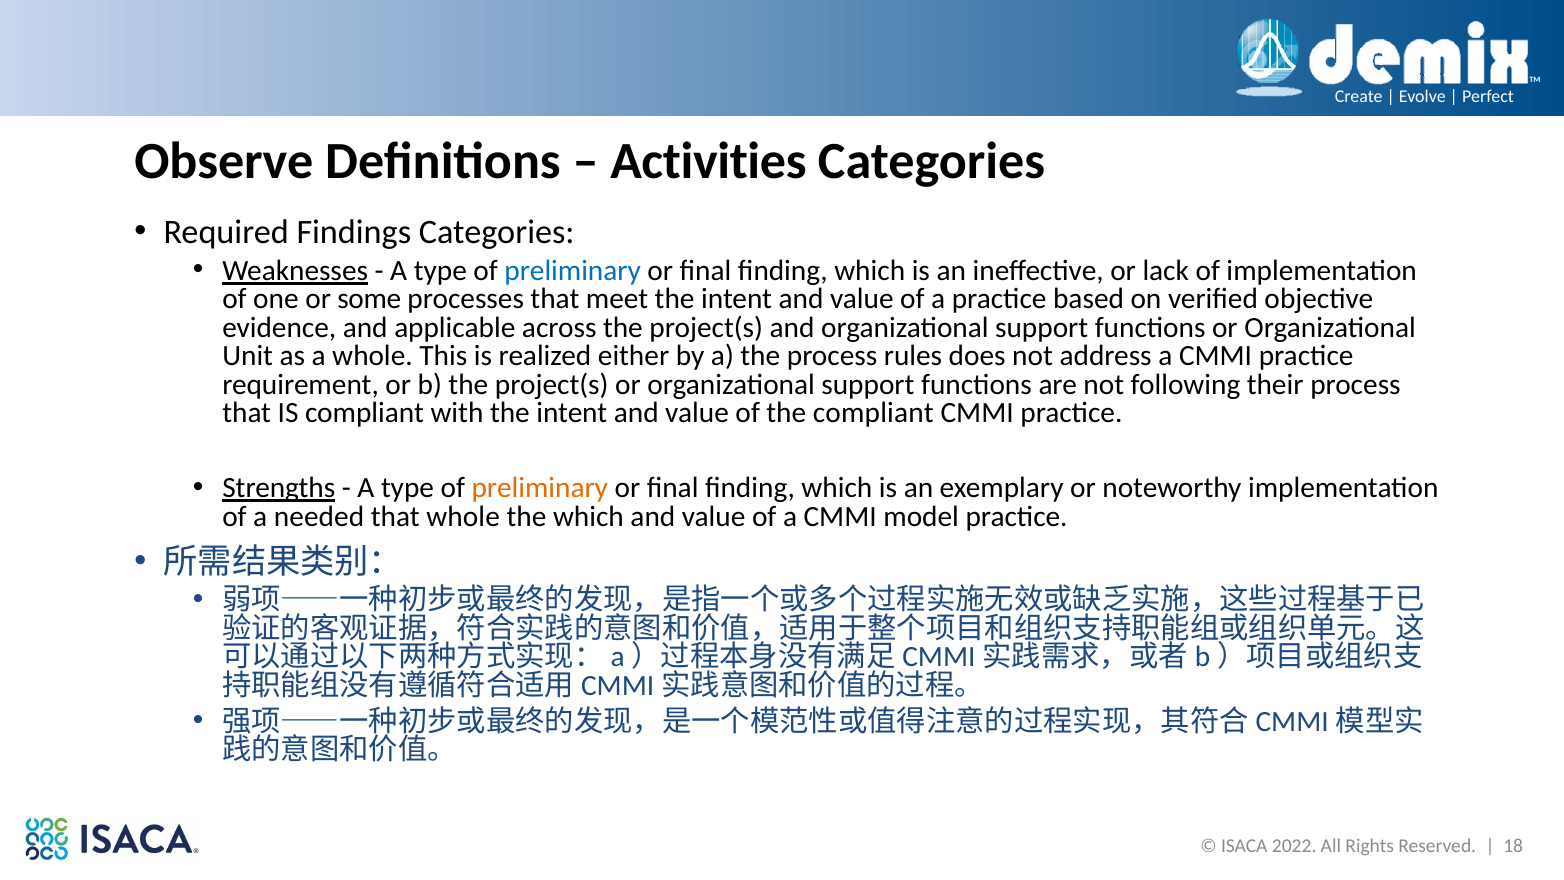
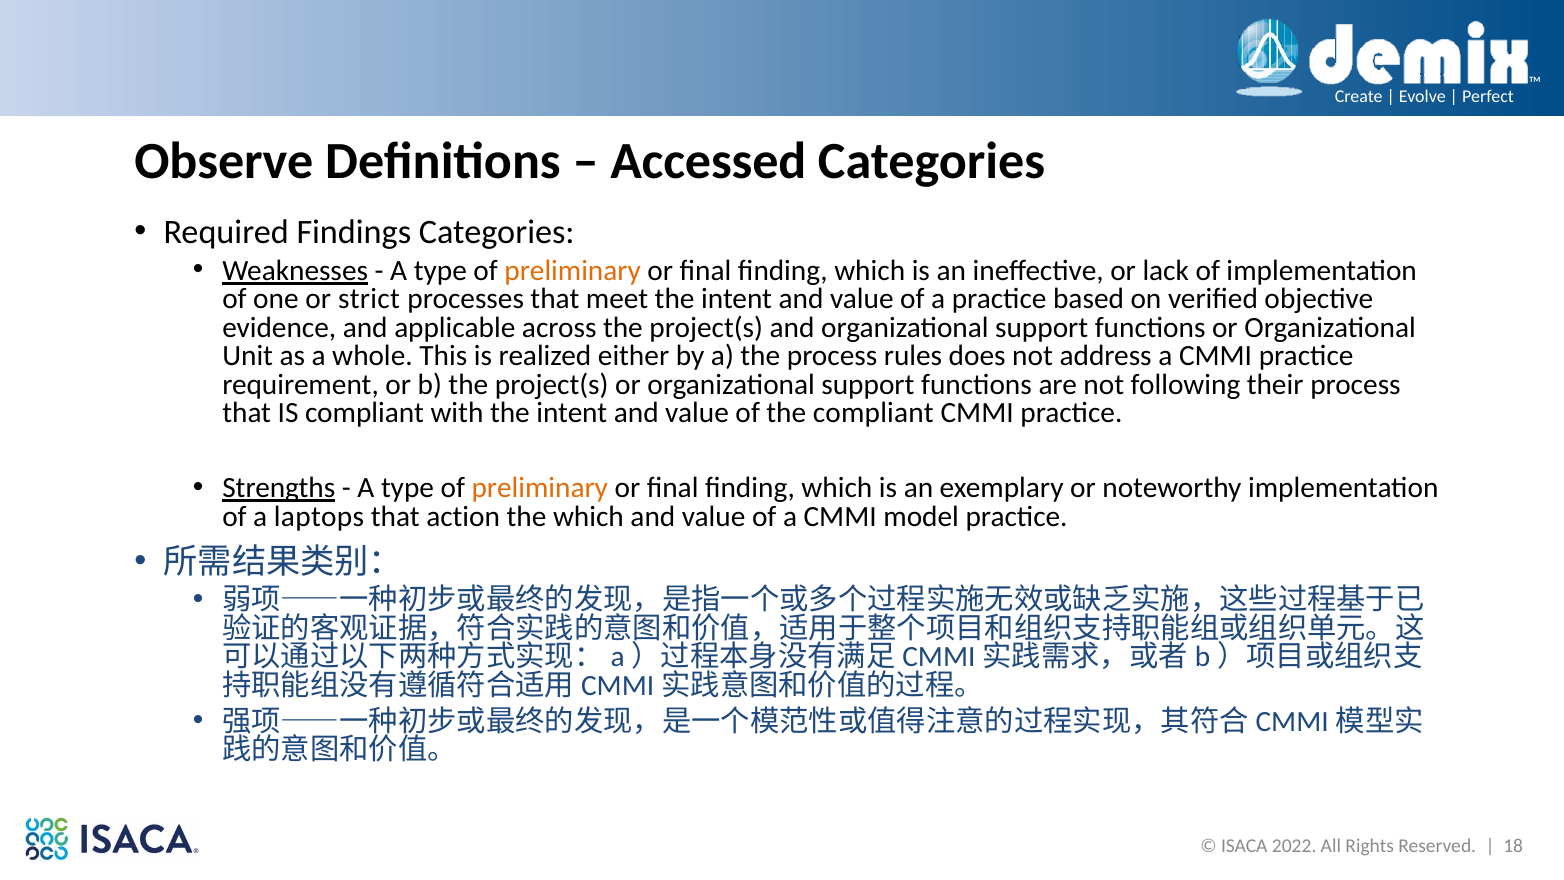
Activities: Activities -> Accessed (708, 162)
preliminary colour: blue -> orange (573, 271)
some: some -> strict (369, 299)
needed: needed -> laptops (319, 516)
that whole: whole -> action (463, 516)
